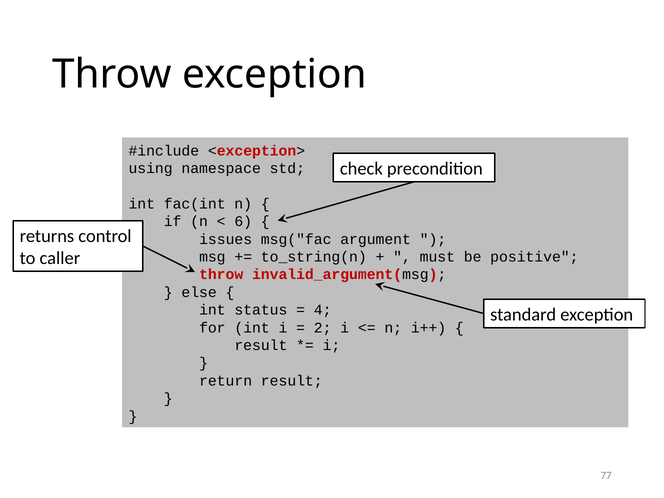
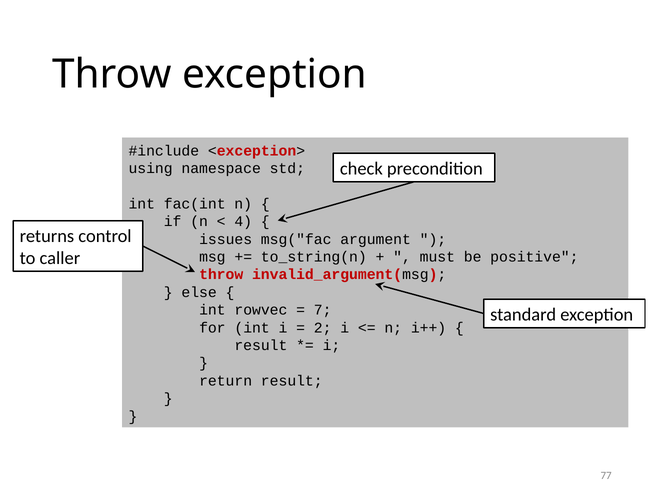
6: 6 -> 4 (243, 222)
status: status -> rowvec (261, 310)
4: 4 -> 7 (323, 310)
